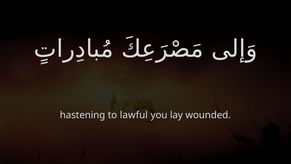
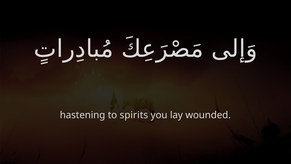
lawful: lawful -> spirits (134, 115)
